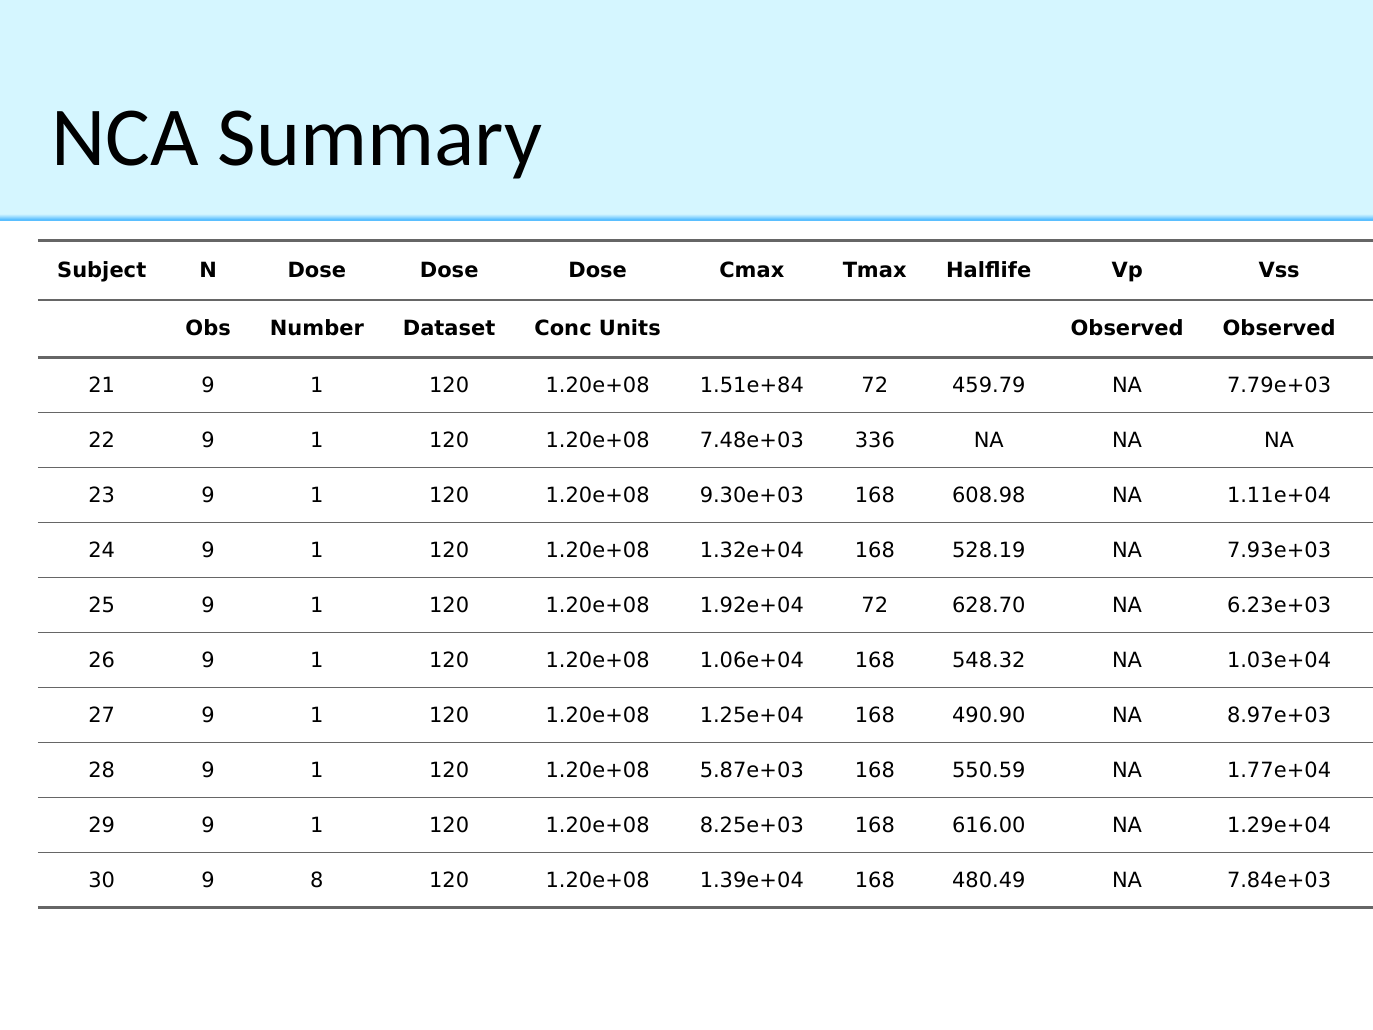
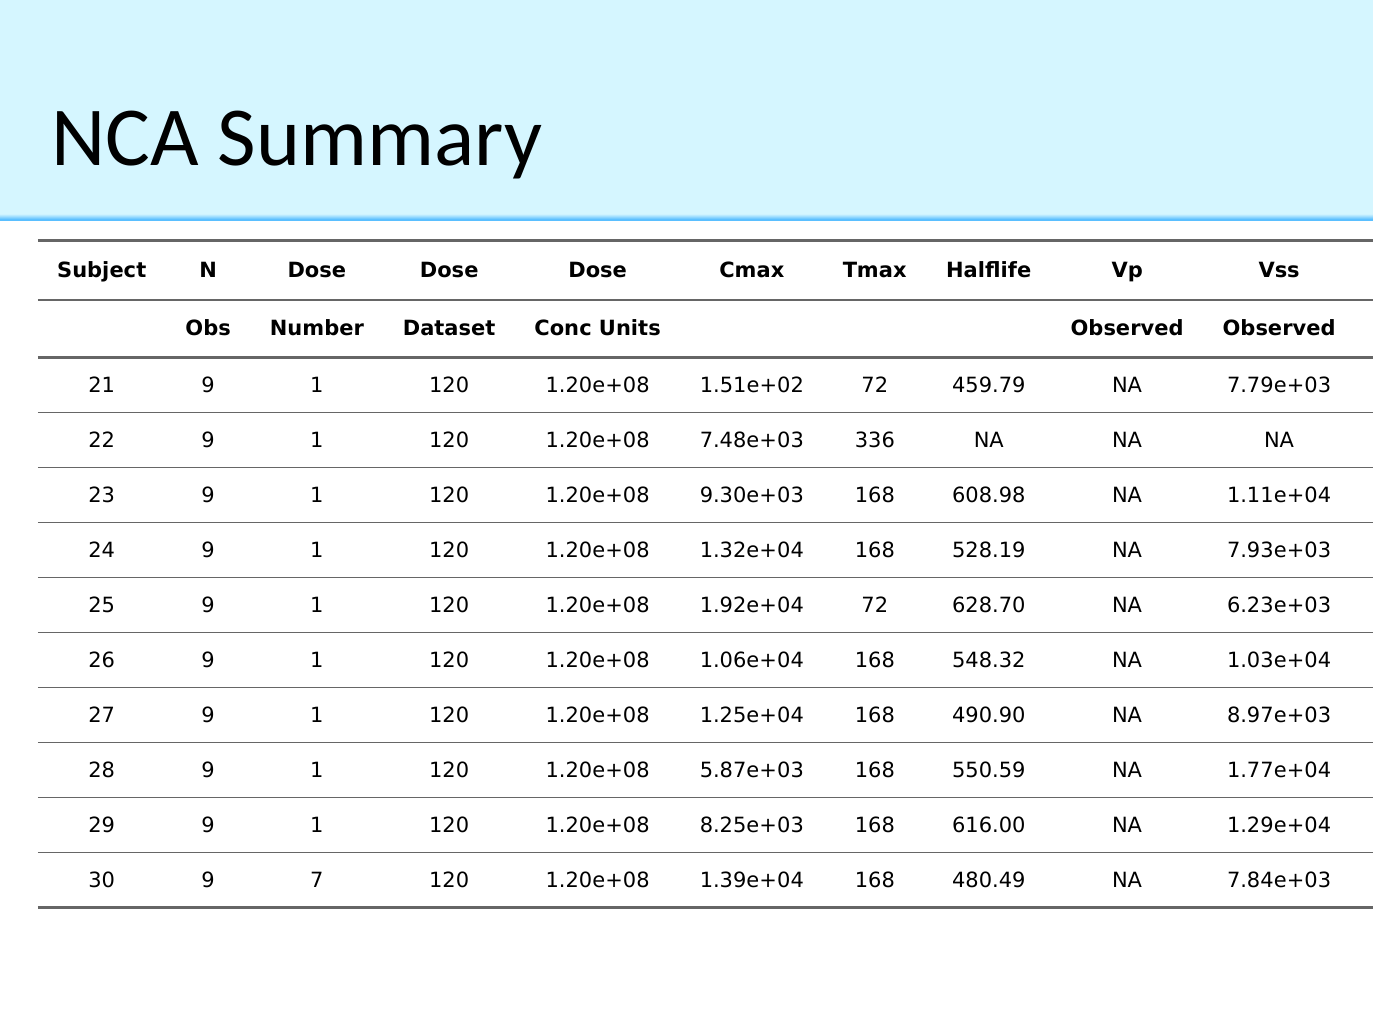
1.51e+84: 1.51e+84 -> 1.51e+02 (752, 385)
8: 8 -> 7 (317, 880)
